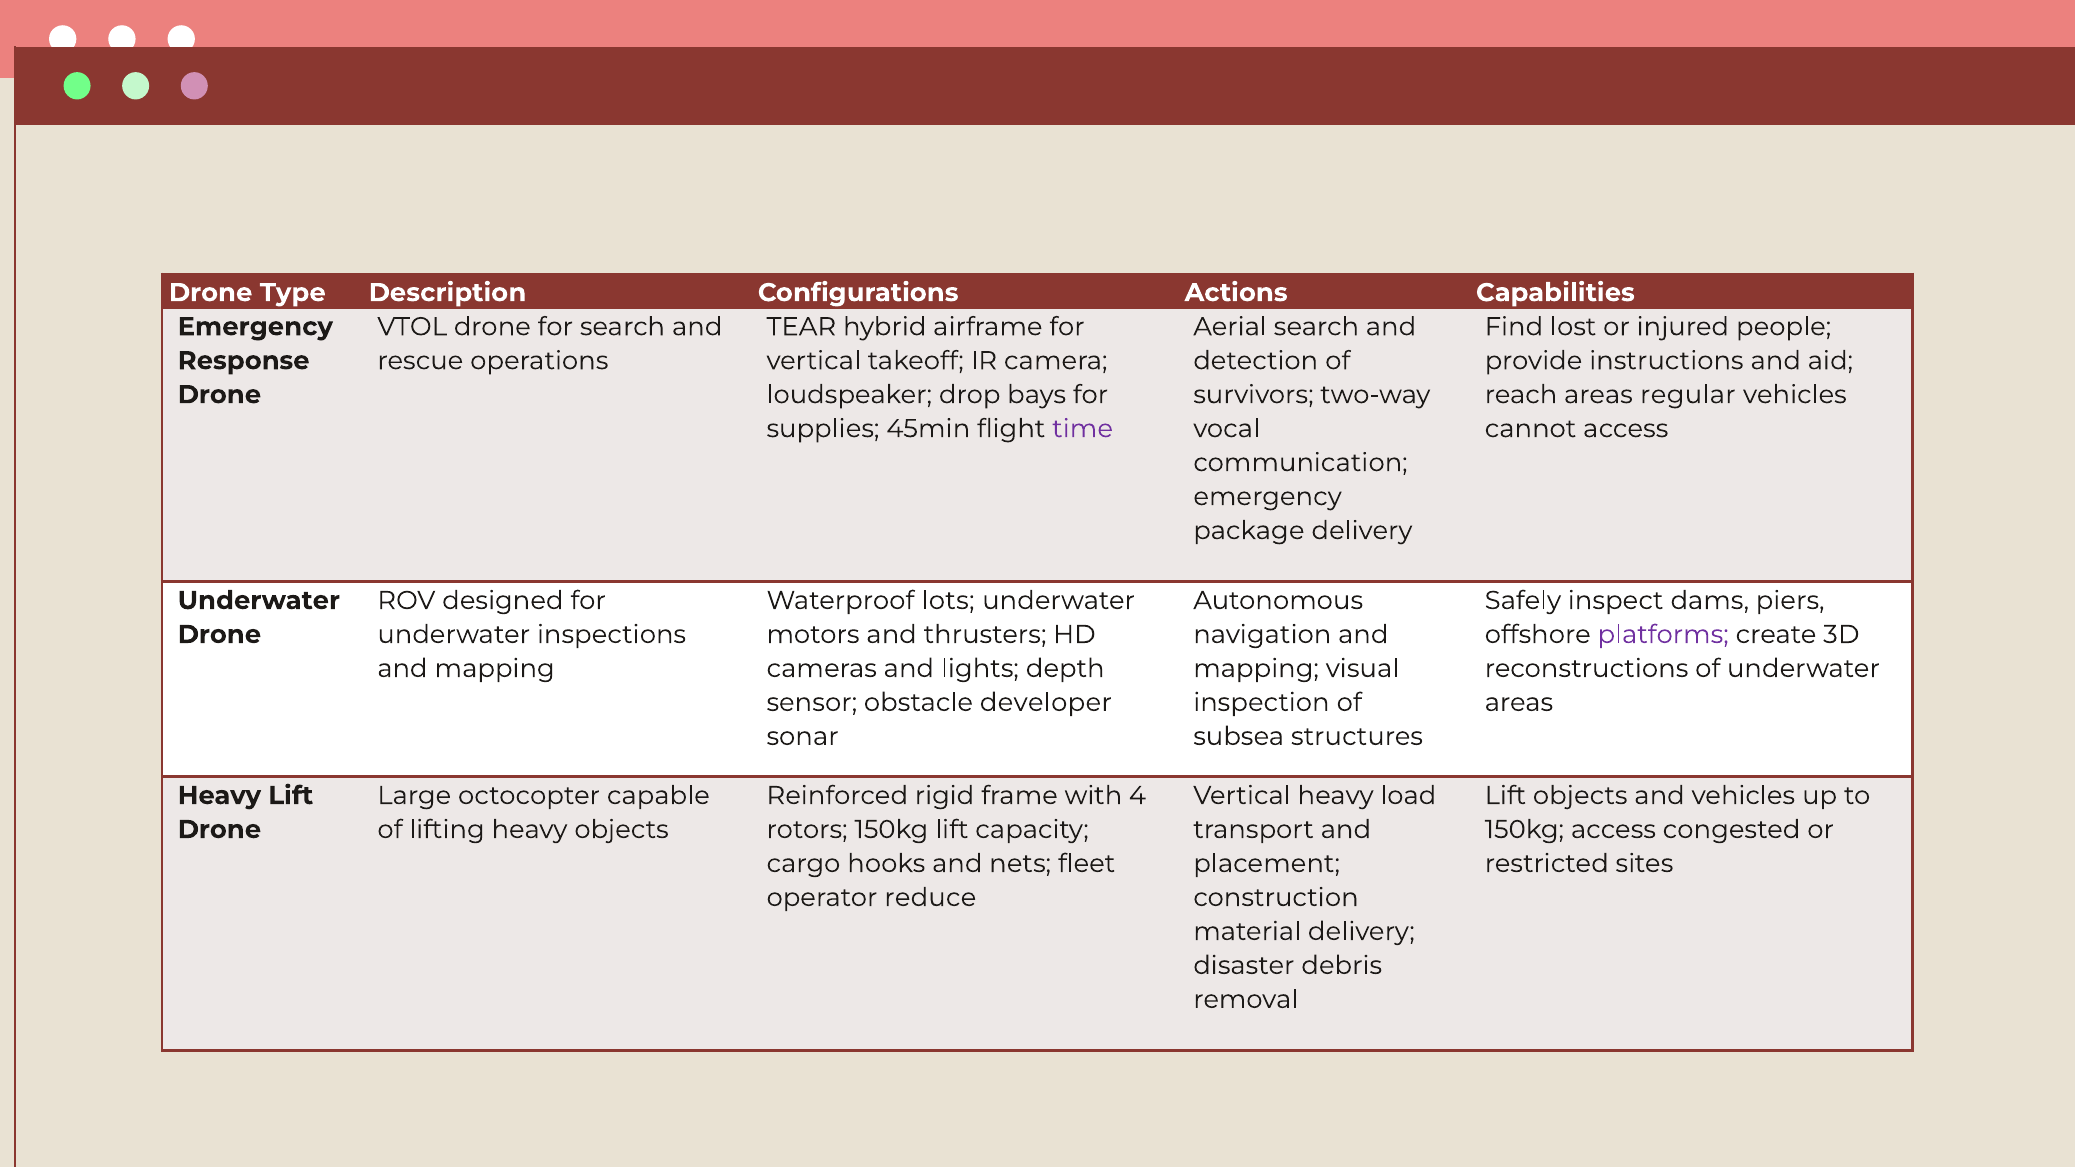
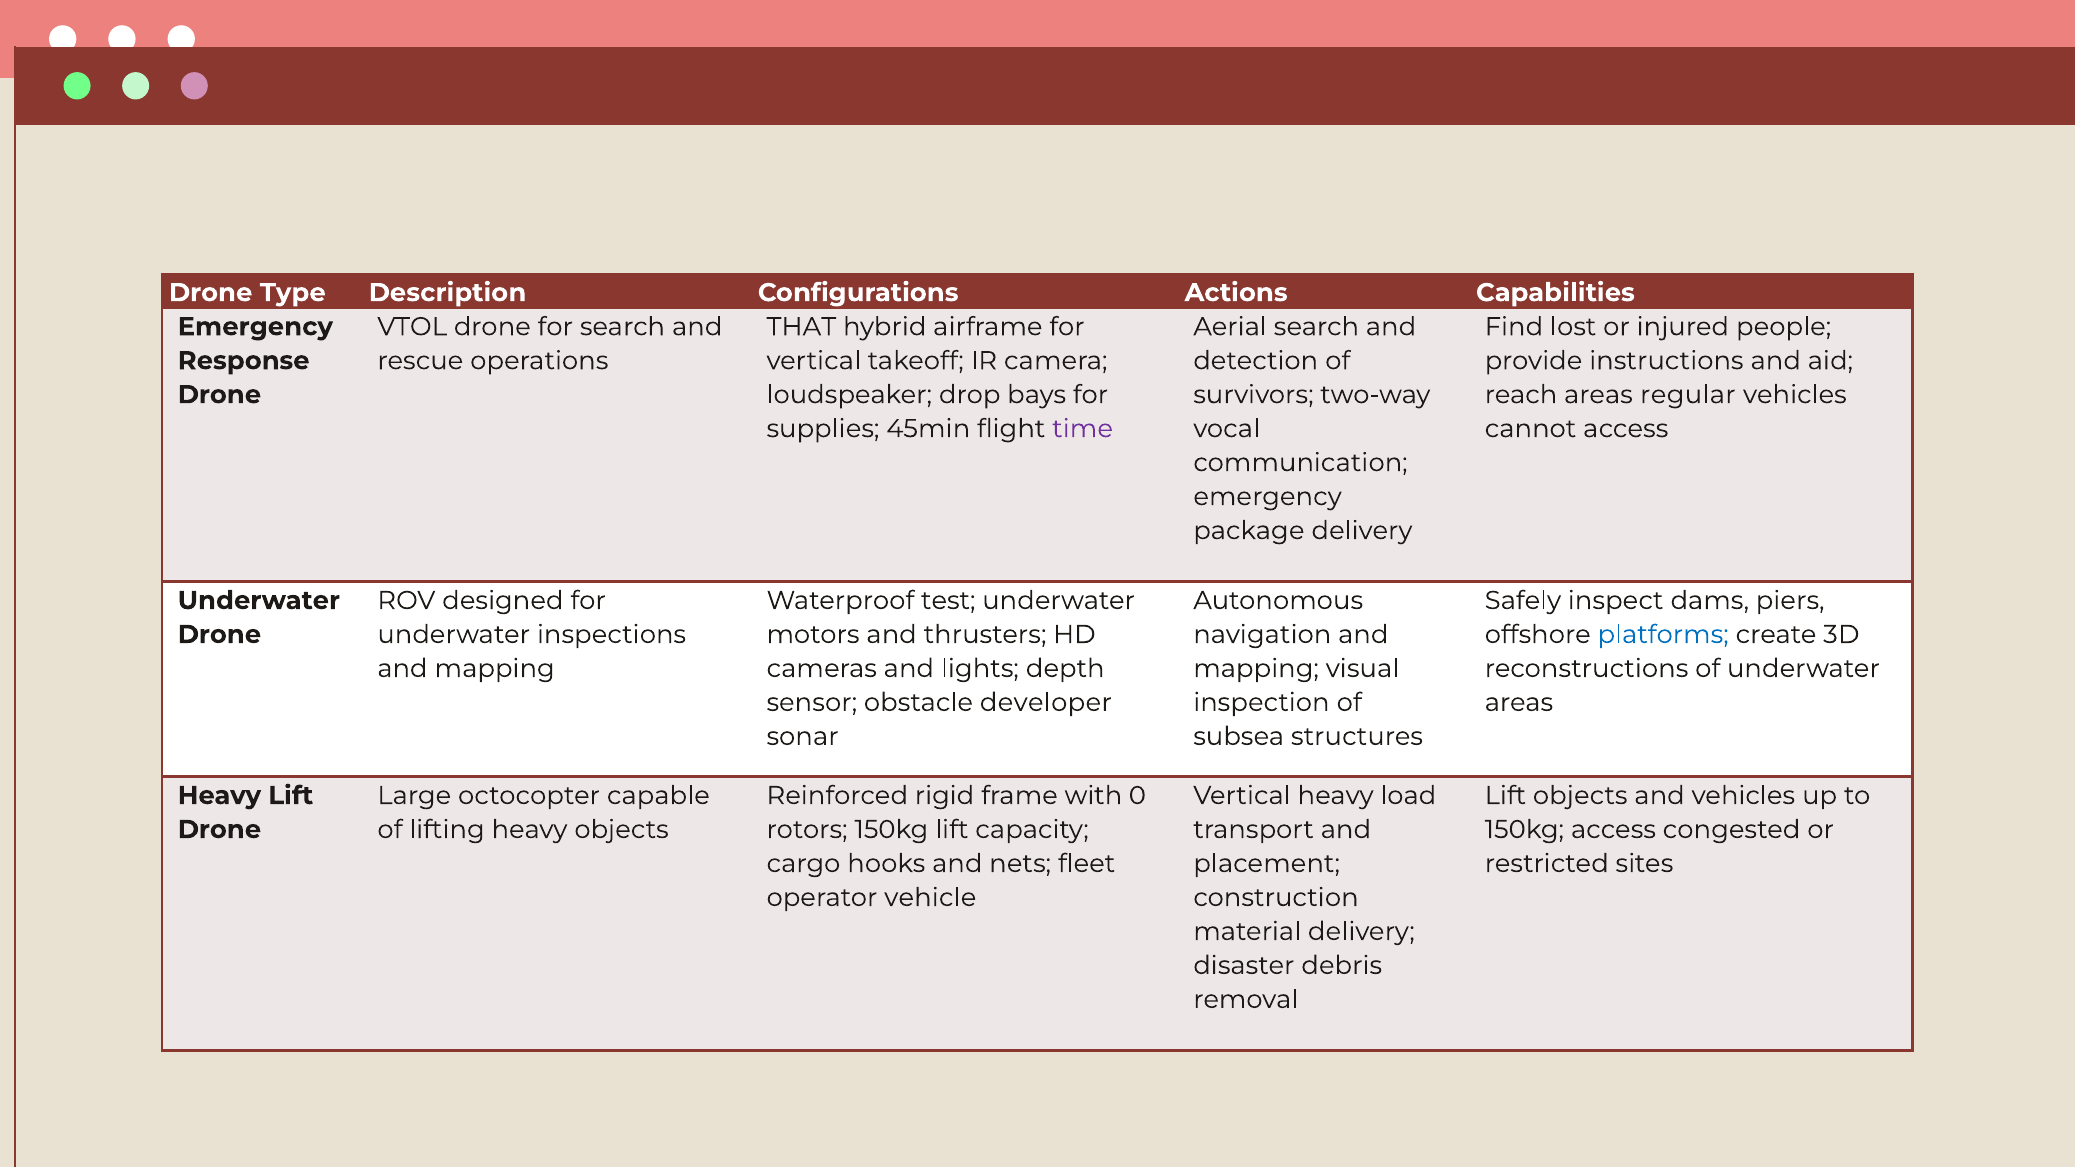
TEAR: TEAR -> THAT (801, 327)
lots: lots -> test (948, 601)
platforms colour: purple -> blue (1663, 635)
4: 4 -> 0 (1137, 796)
reduce: reduce -> vehicle (930, 898)
